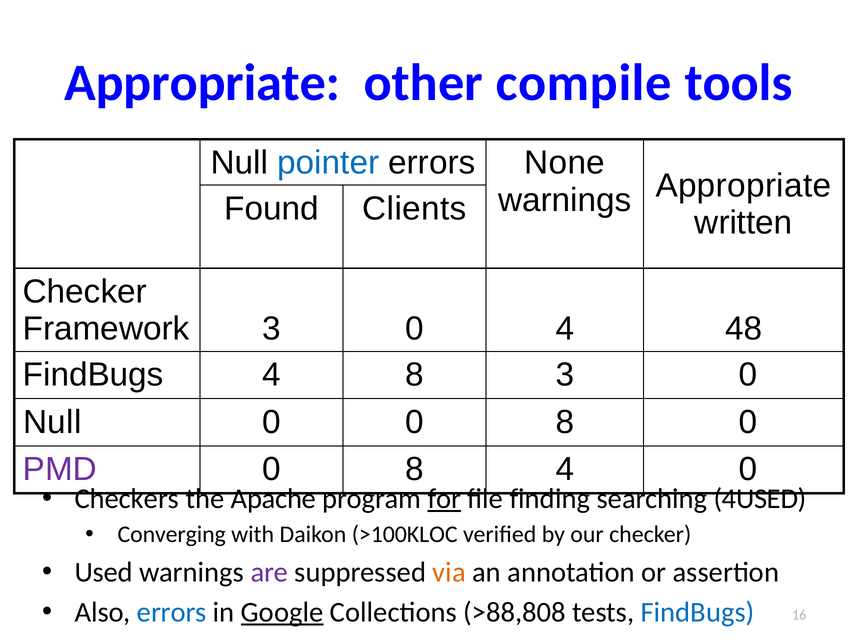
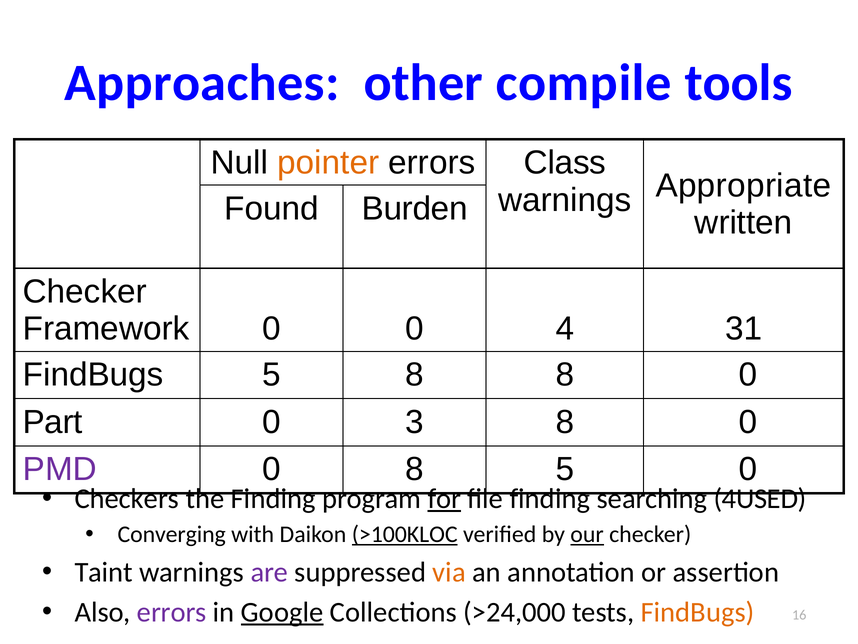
Appropriate: Appropriate -> Approaches (202, 83)
pointer colour: blue -> orange (328, 163)
None: None -> Class (565, 163)
Clients: Clients -> Burden (415, 208)
Framework 3: 3 -> 0 (272, 329)
48: 48 -> 31 (744, 329)
FindBugs 4: 4 -> 5 (272, 374)
8 3: 3 -> 8 (565, 374)
Null: Null -> Part (53, 422)
0 0: 0 -> 3 (415, 422)
8 4: 4 -> 5 (565, 469)
the Apache: Apache -> Finding (273, 498)
>100KLOC underline: none -> present (405, 534)
our underline: none -> present (587, 534)
Used: Used -> Taint (104, 572)
errors colour: blue -> purple (172, 612)
>88,808: >88,808 -> >24,000 (514, 612)
FindBugs colour: blue -> orange (698, 612)
